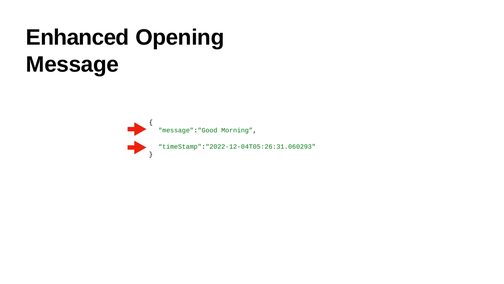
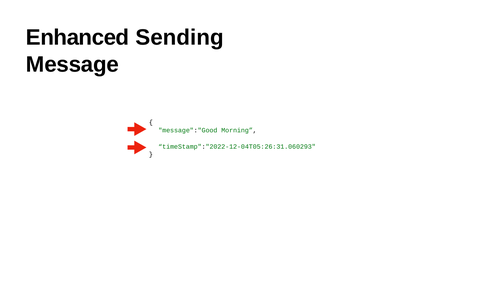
Opening: Opening -> Sending (180, 38)
